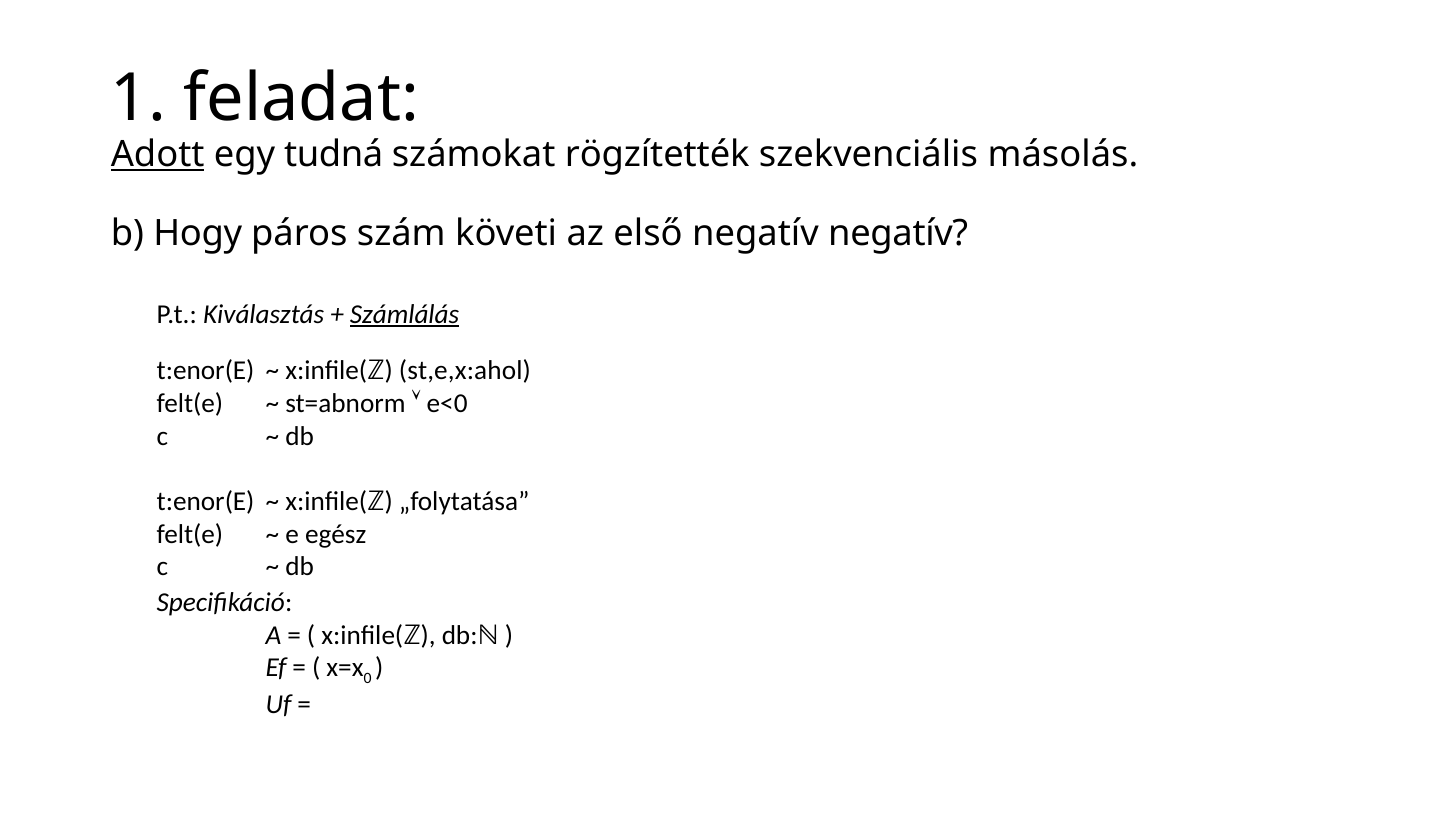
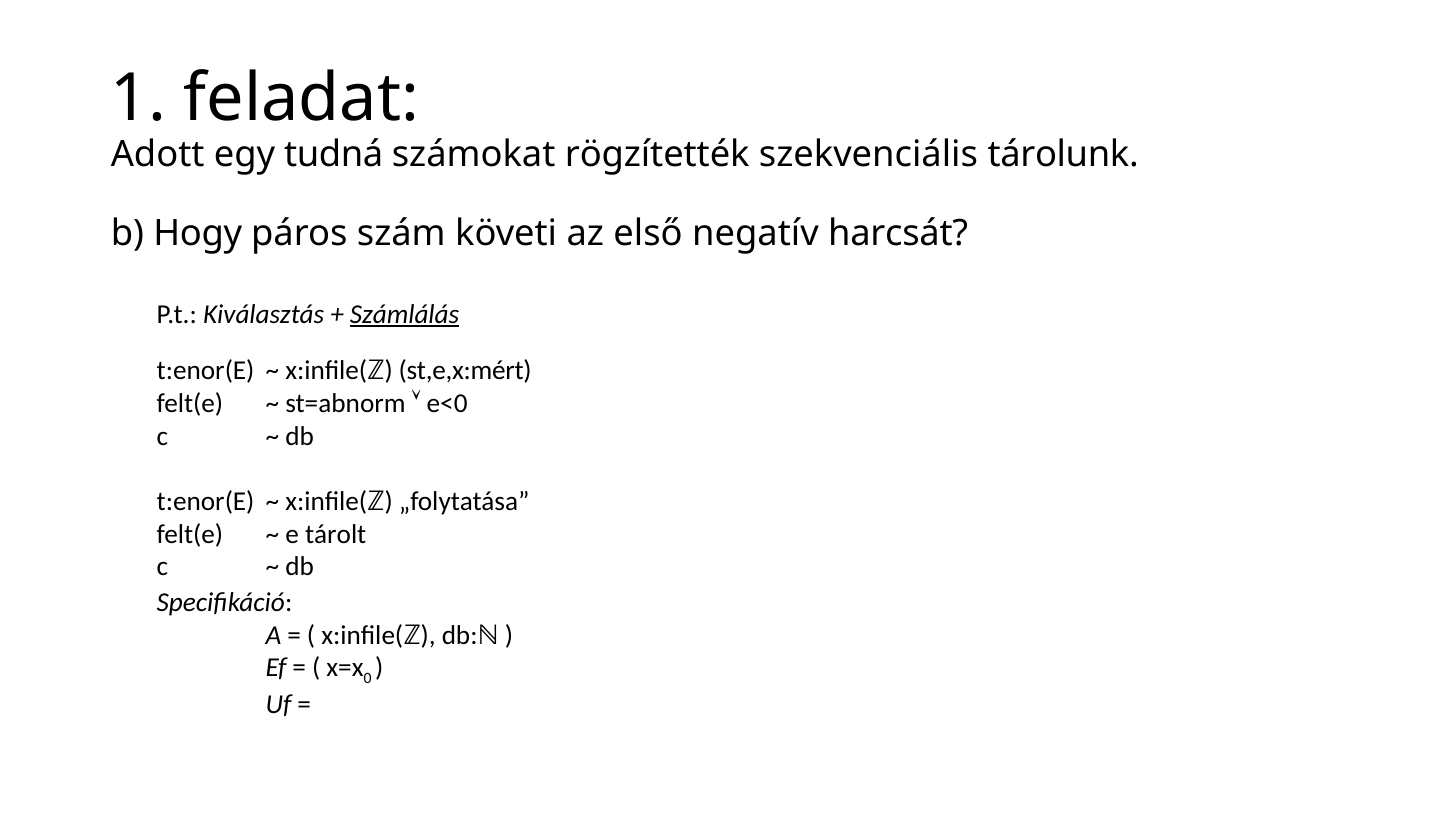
Adott underline: present -> none (158, 155)
másolás: másolás -> tárolunk (1063, 155)
negatív negatív: negatív -> harcsát (898, 233)
st,e,x:ahol: st,e,x:ahol -> st,e,x:mért (465, 371)
egész: egész -> tárolt (336, 534)
